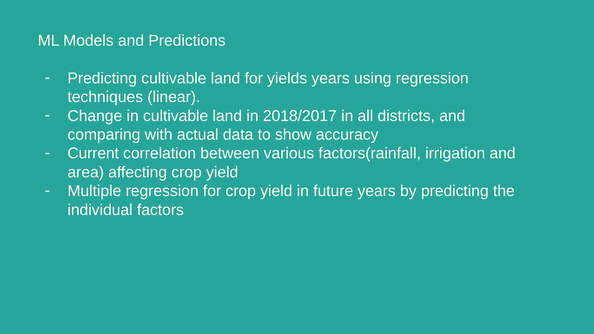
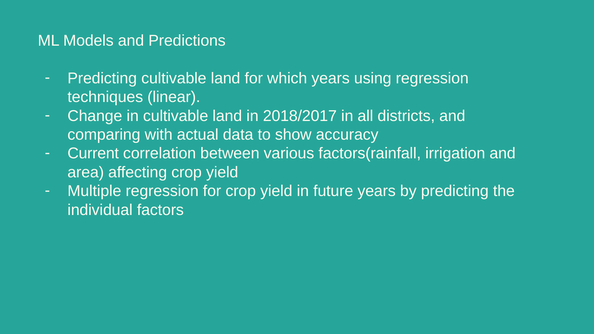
yields: yields -> which (287, 78)
